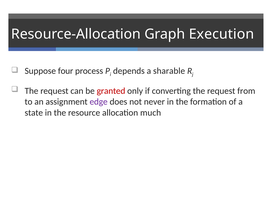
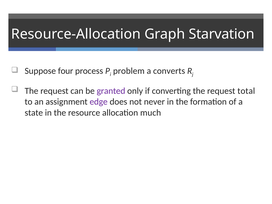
Execution: Execution -> Starvation (222, 34)
depends: depends -> problem (129, 71)
sharable: sharable -> converts (169, 71)
granted colour: red -> purple (111, 91)
from: from -> total (246, 91)
